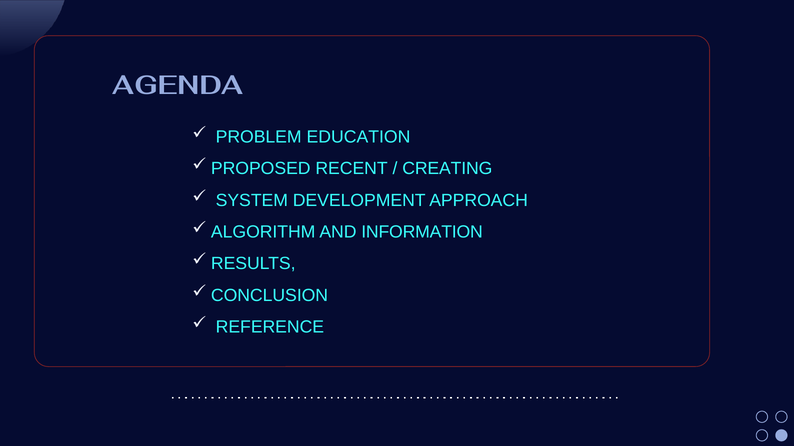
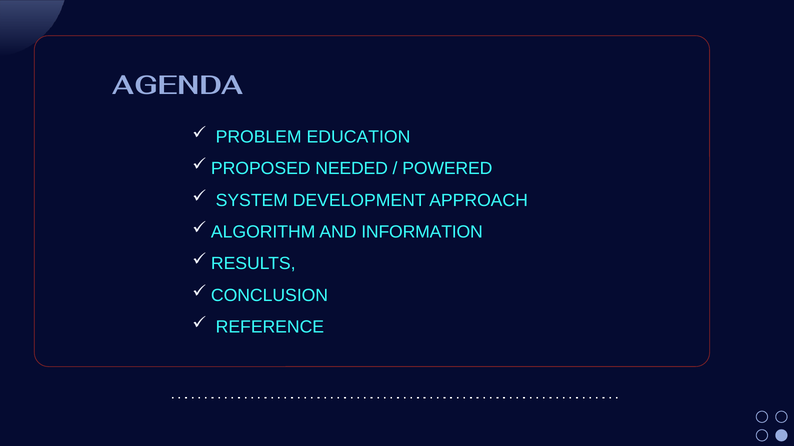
RECENT: RECENT -> NEEDED (352, 169)
CREATING: CREATING -> POWERED (447, 169)
